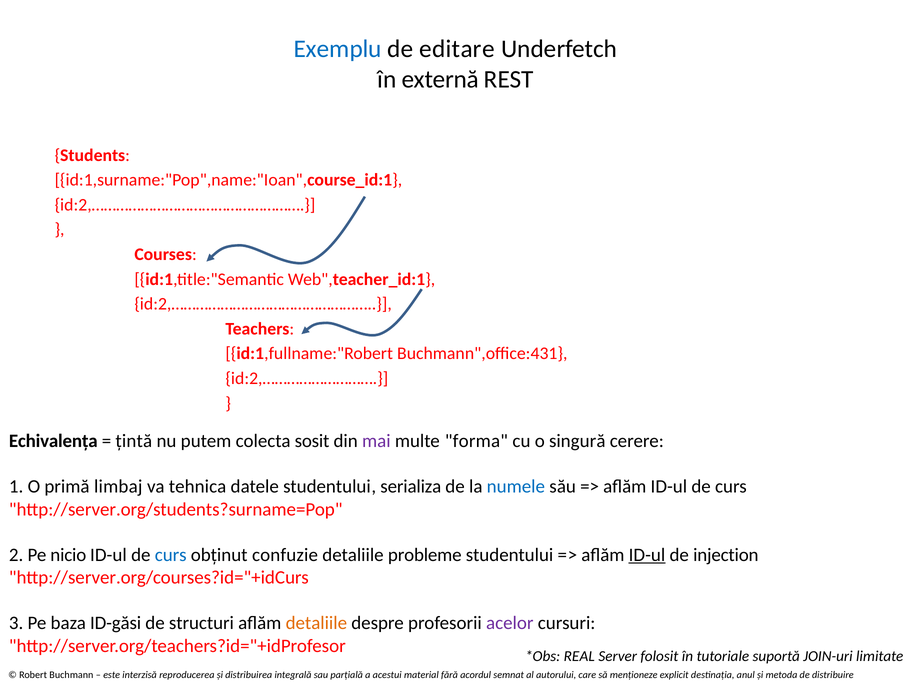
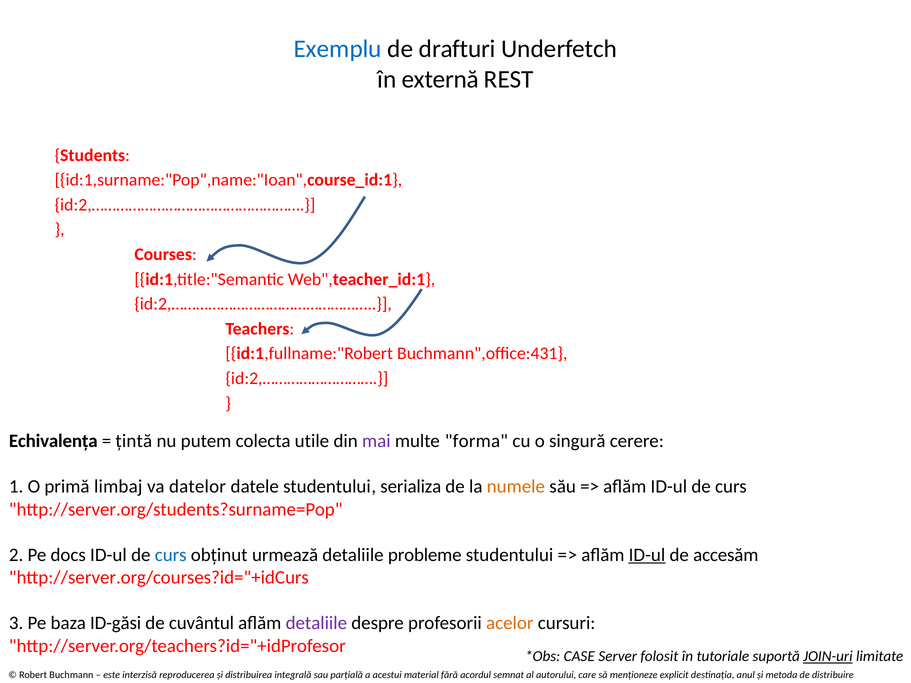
editare: editare -> drafturi (457, 49)
sosit: sosit -> utile (312, 441)
tehnica: tehnica -> datelor (197, 487)
numele colour: blue -> orange (516, 487)
nicio: nicio -> docs (68, 555)
confuzie: confuzie -> urmează (285, 555)
injection: injection -> accesăm (726, 555)
structuri: structuri -> cuvântul (201, 623)
detaliile colour: orange -> purple (316, 623)
acelor colour: purple -> orange (510, 623)
REAL: REAL -> CASE (579, 657)
JOIN-uri underline: none -> present (828, 657)
